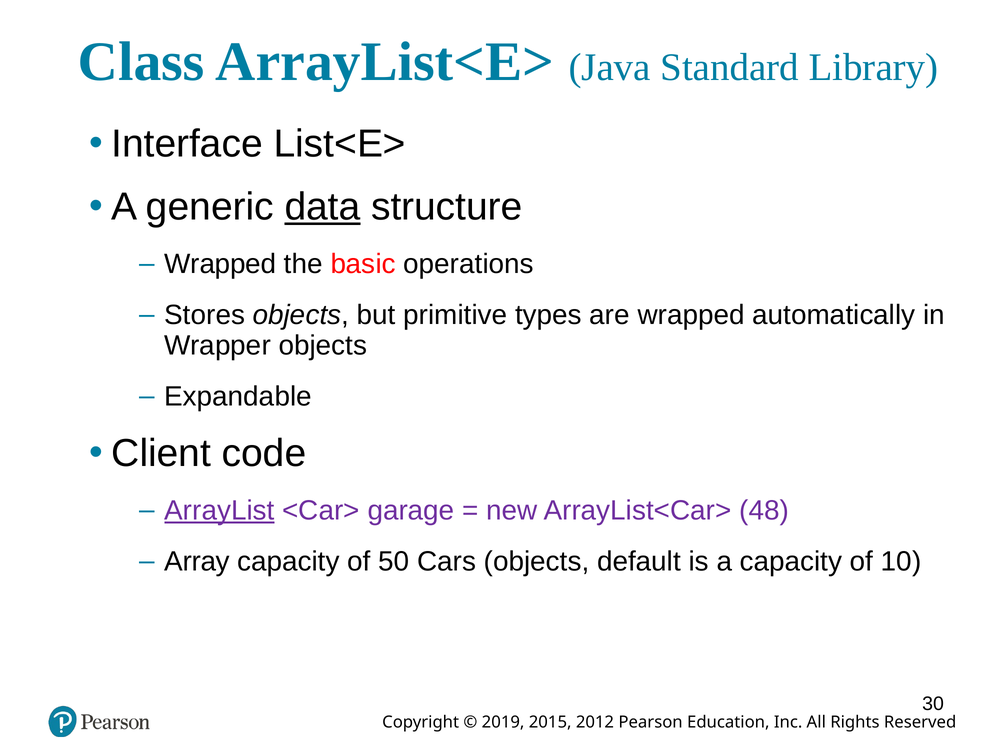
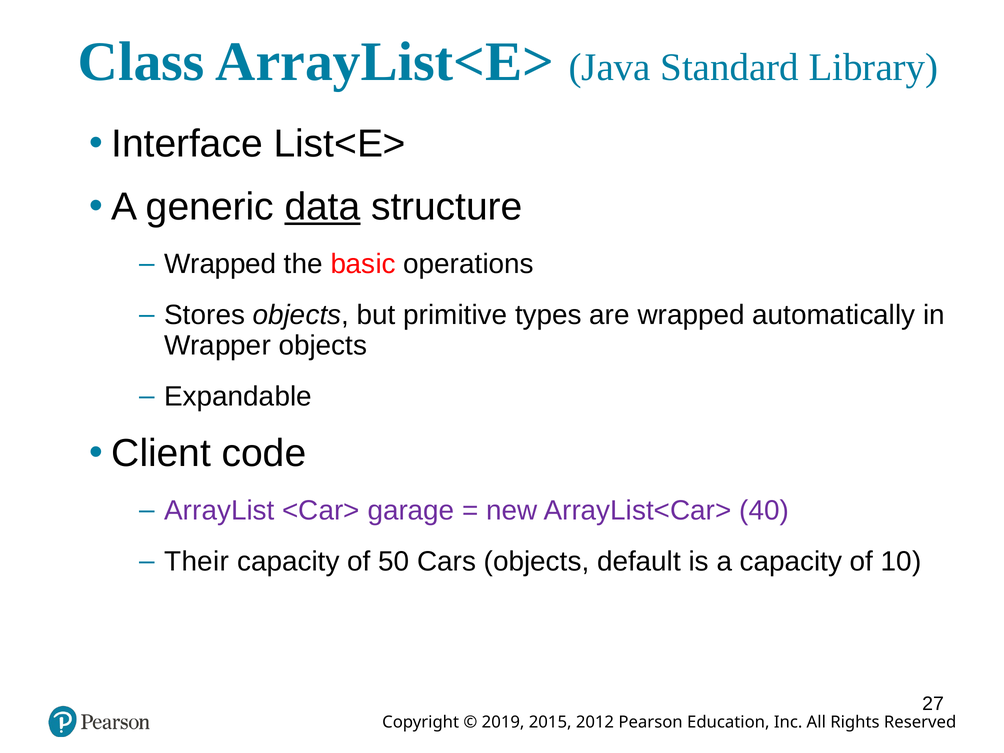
ArrayList underline: present -> none (219, 511)
48: 48 -> 40 (764, 511)
Array: Array -> Their (197, 562)
30: 30 -> 27 (933, 704)
